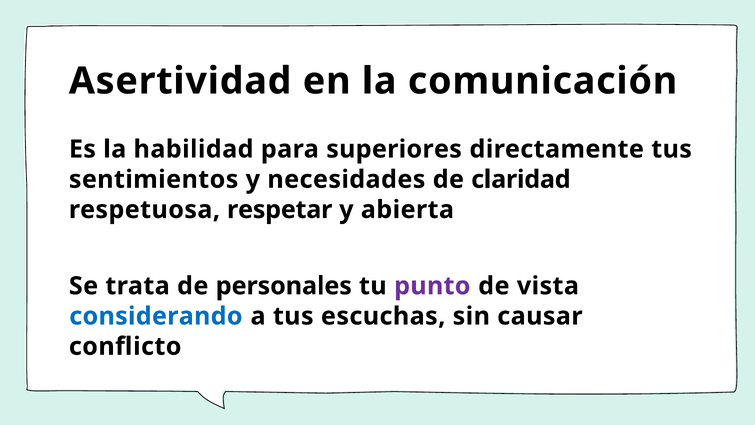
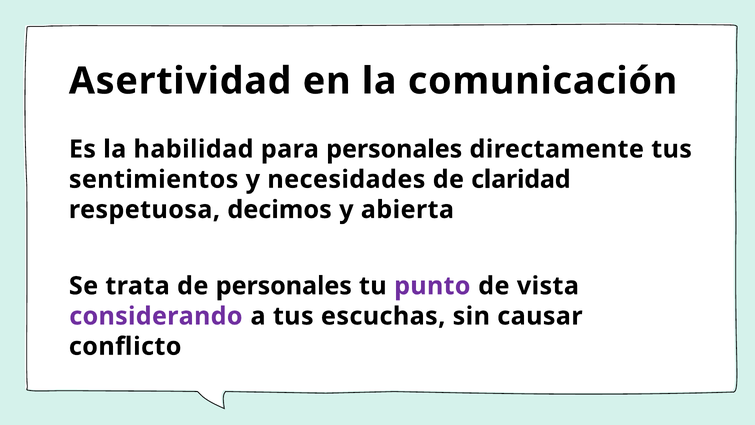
para superiores: superiores -> personales (394, 149)
respetar: respetar -> decimos (280, 210)
considerando colour: blue -> purple (156, 316)
